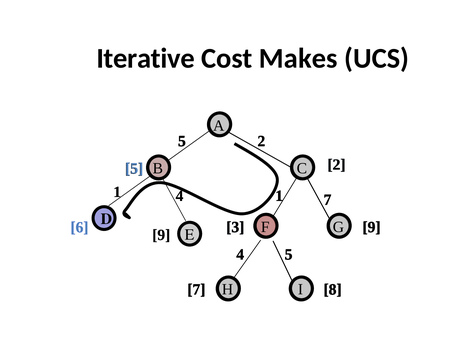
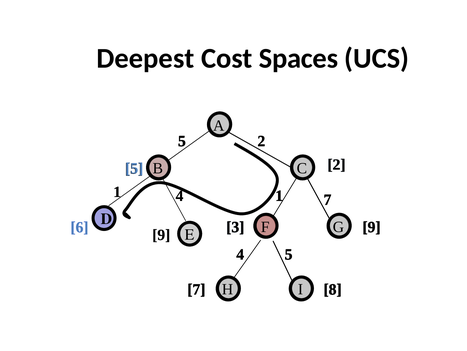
Iterative: Iterative -> Deepest (145, 58)
Makes: Makes -> Spaces (298, 58)
